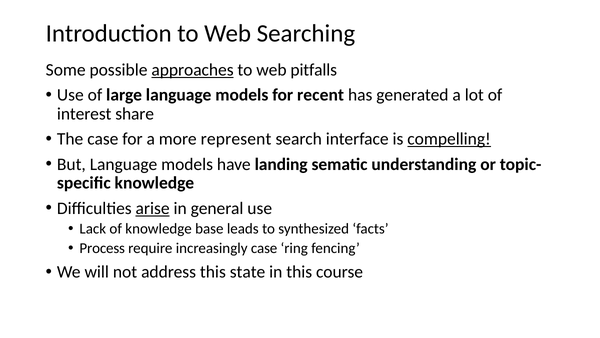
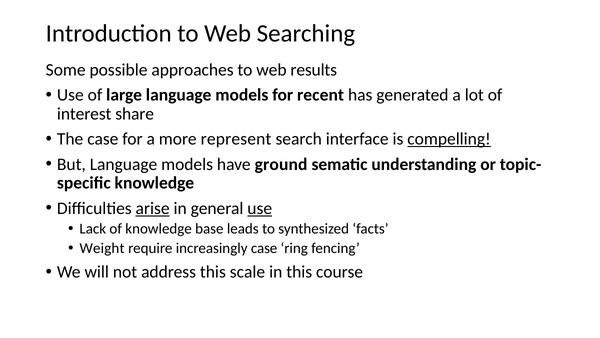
approaches underline: present -> none (193, 70)
pitfalls: pitfalls -> results (314, 70)
landing: landing -> ground (281, 164)
use underline: none -> present (260, 208)
Process: Process -> Weight (102, 248)
state: state -> scale (248, 272)
